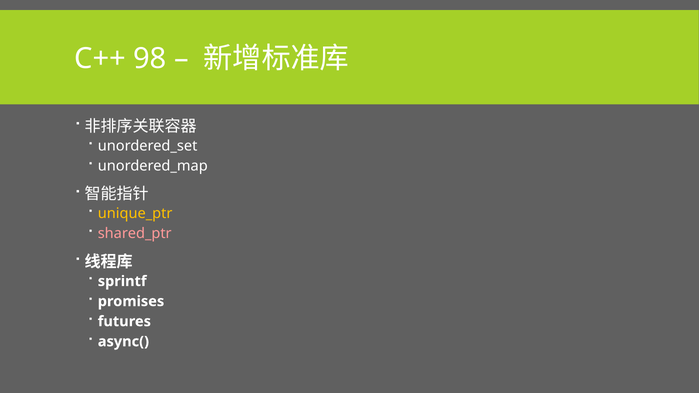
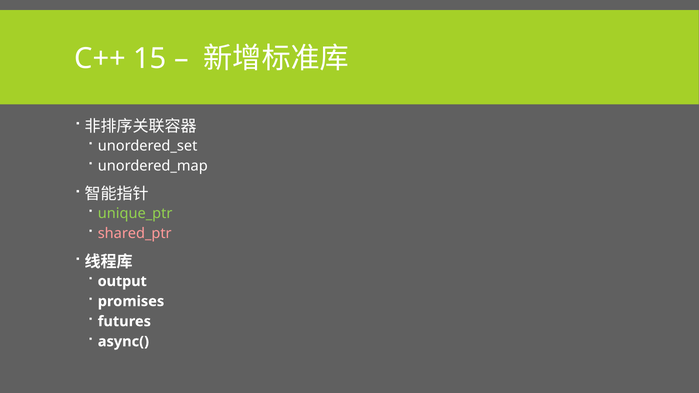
98: 98 -> 15 (150, 59)
unique_ptr colour: yellow -> light green (135, 214)
sprintf: sprintf -> output (122, 281)
